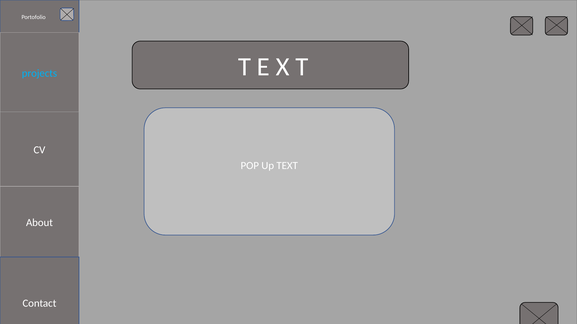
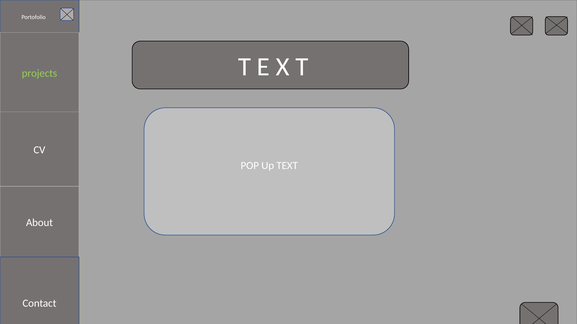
projects colour: light blue -> light green (39, 73)
